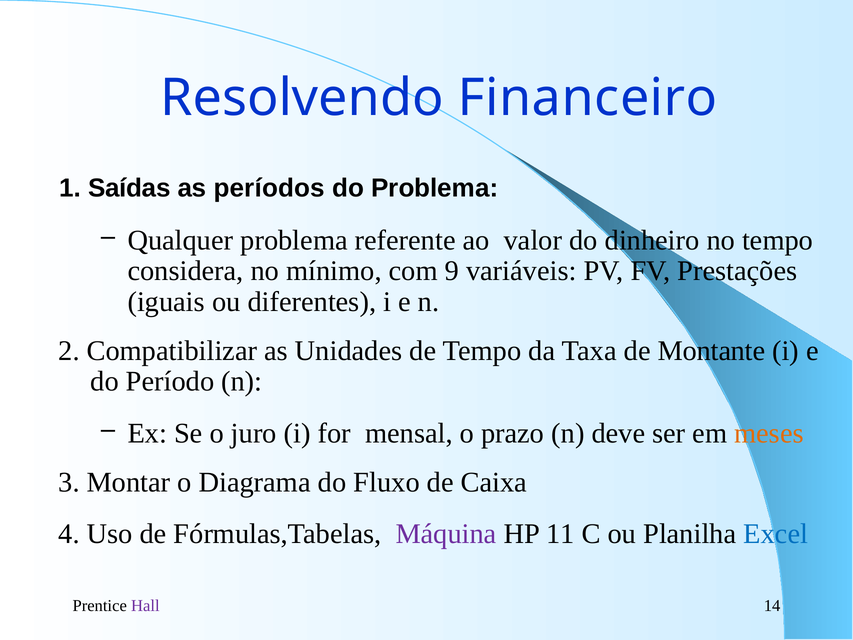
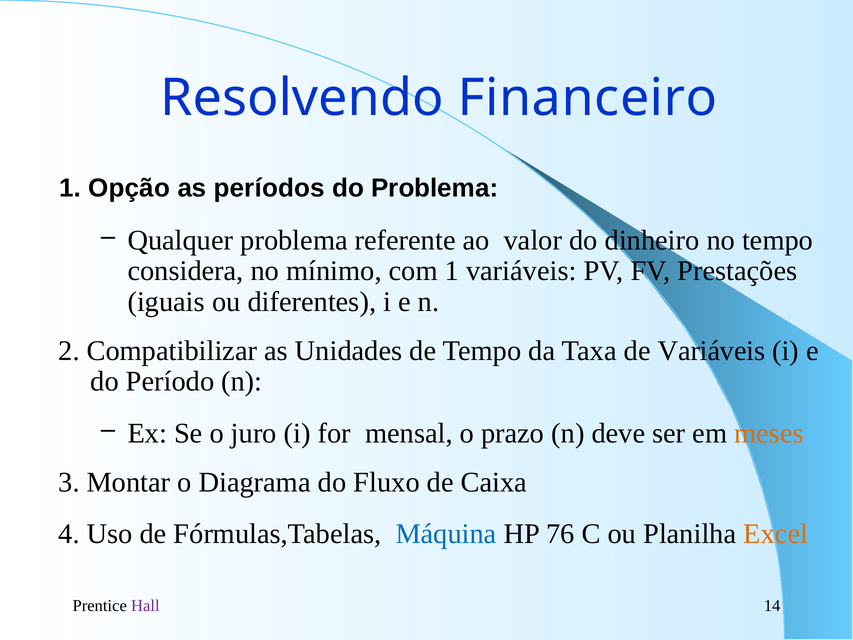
Saídas: Saídas -> Opção (129, 188)
com 9: 9 -> 1 (452, 271)
de Montante: Montante -> Variáveis (712, 351)
Máquina colour: purple -> blue (446, 534)
11: 11 -> 76 (560, 534)
Excel colour: blue -> orange (776, 534)
